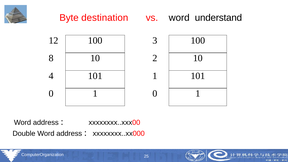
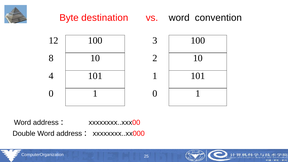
understand: understand -> convention (218, 18)
